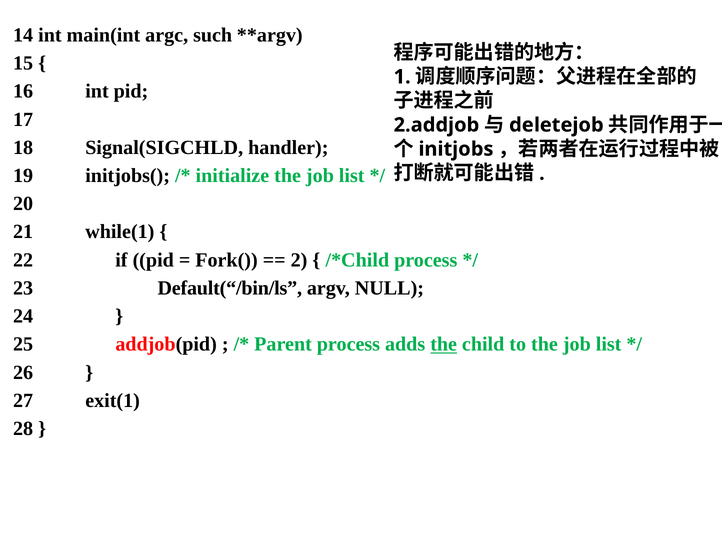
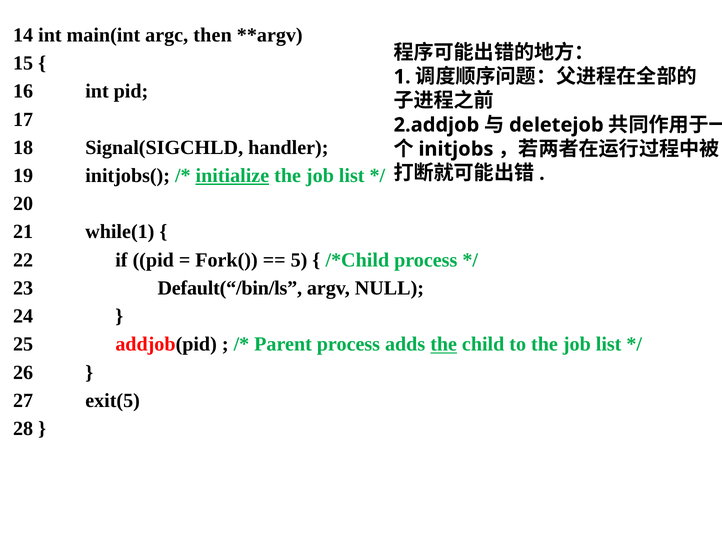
such: such -> then (213, 35)
initialize underline: none -> present (232, 175)
2: 2 -> 5 (299, 260)
exit(1: exit(1 -> exit(5 (113, 400)
